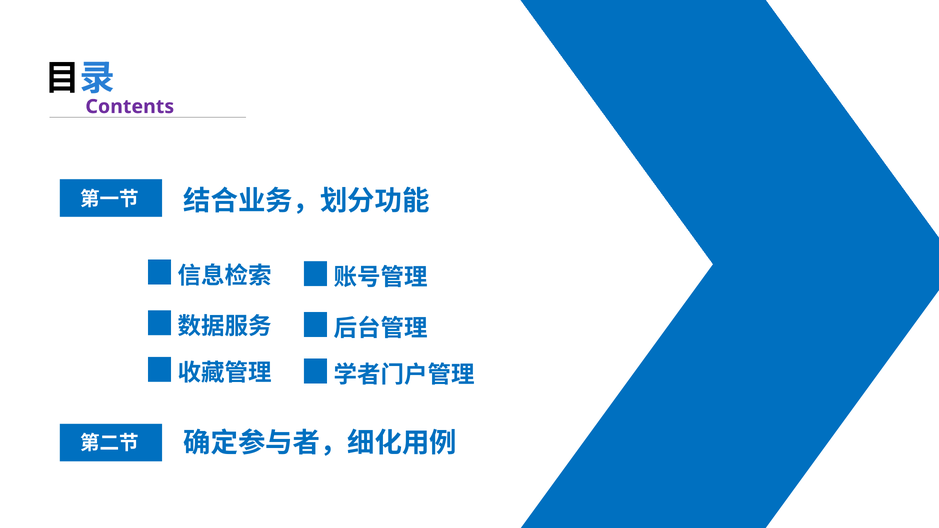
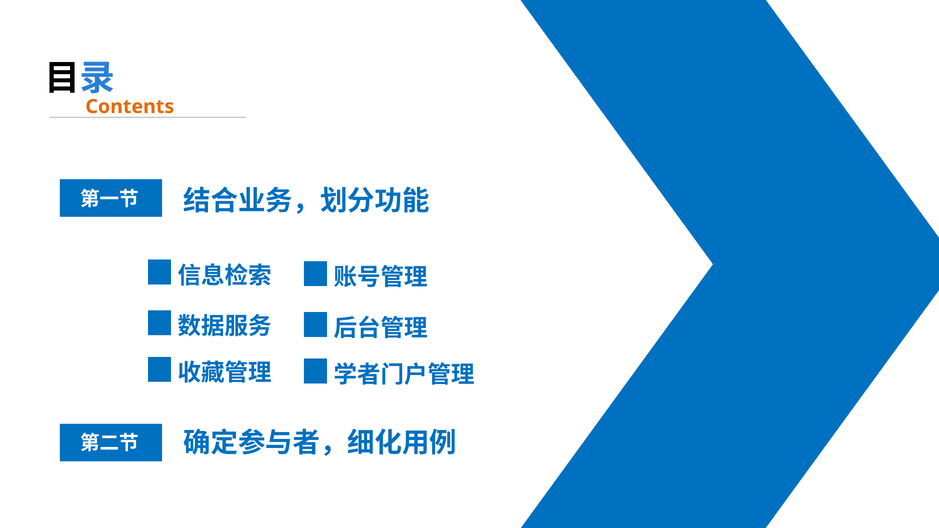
Contents colour: purple -> orange (130, 107)
